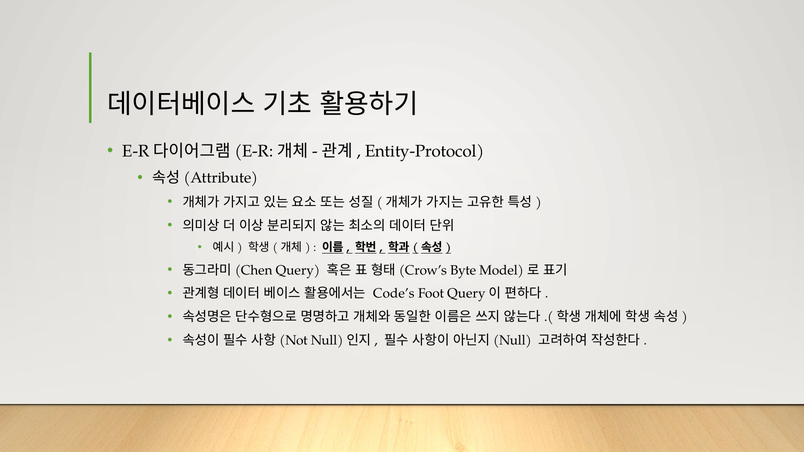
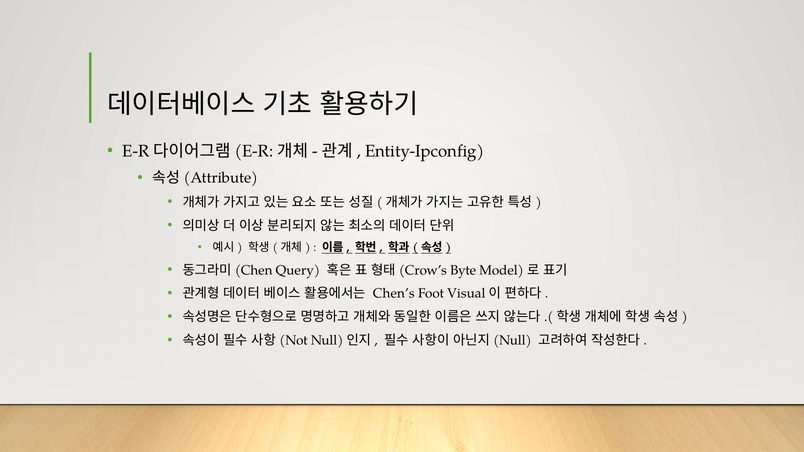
Entity-Protocol: Entity-Protocol -> Entity-Ipconfig (425, 151)
Code’s: Code’s -> Chen’s (394, 294)
Foot Query: Query -> Visual (466, 294)
